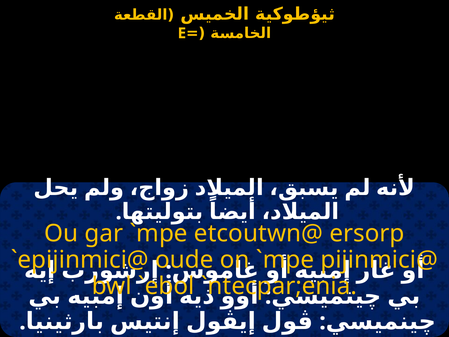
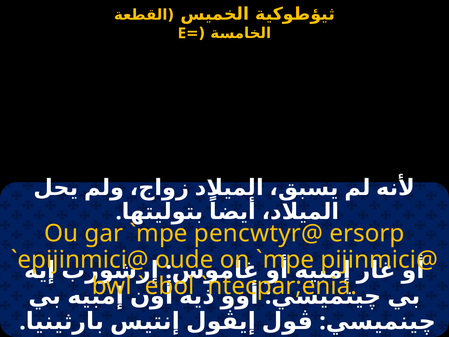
etcoutwn@: etcoutwn@ -> pencwtyr@ (259, 233)
